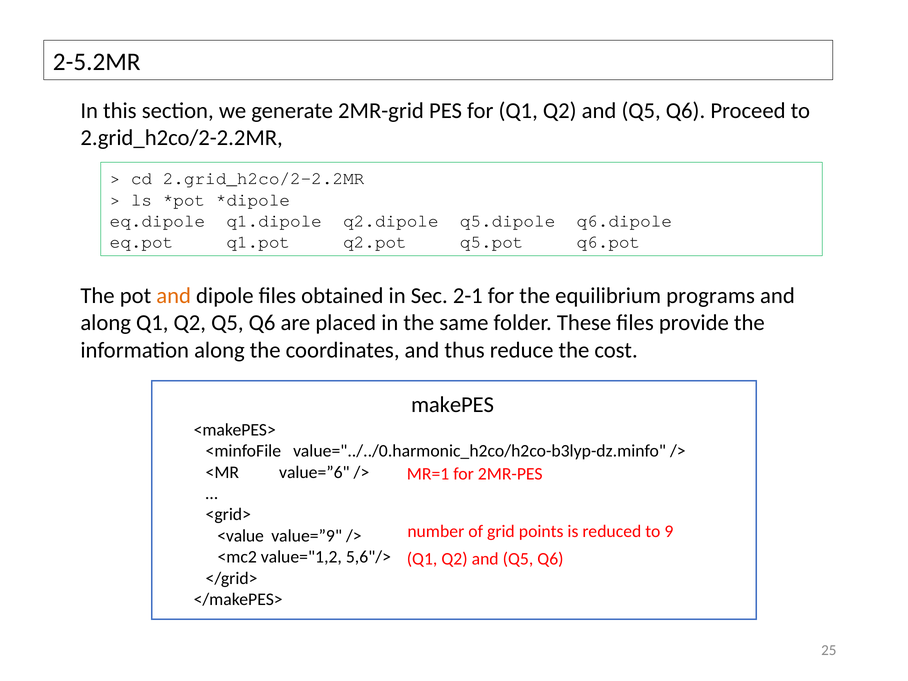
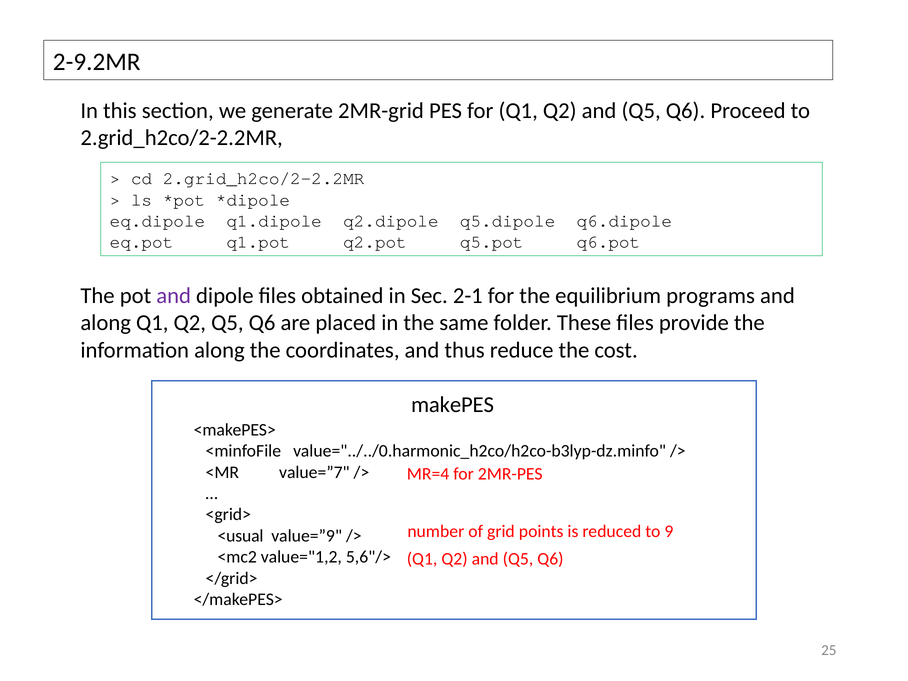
2-5.2MR: 2-5.2MR -> 2-9.2MR (97, 62)
and colour: orange -> purple (174, 296)
value=”6: value=”6 -> value=”7 (314, 472)
MR=1: MR=1 -> MR=4 (428, 474)
<value: <value -> <usual (241, 536)
